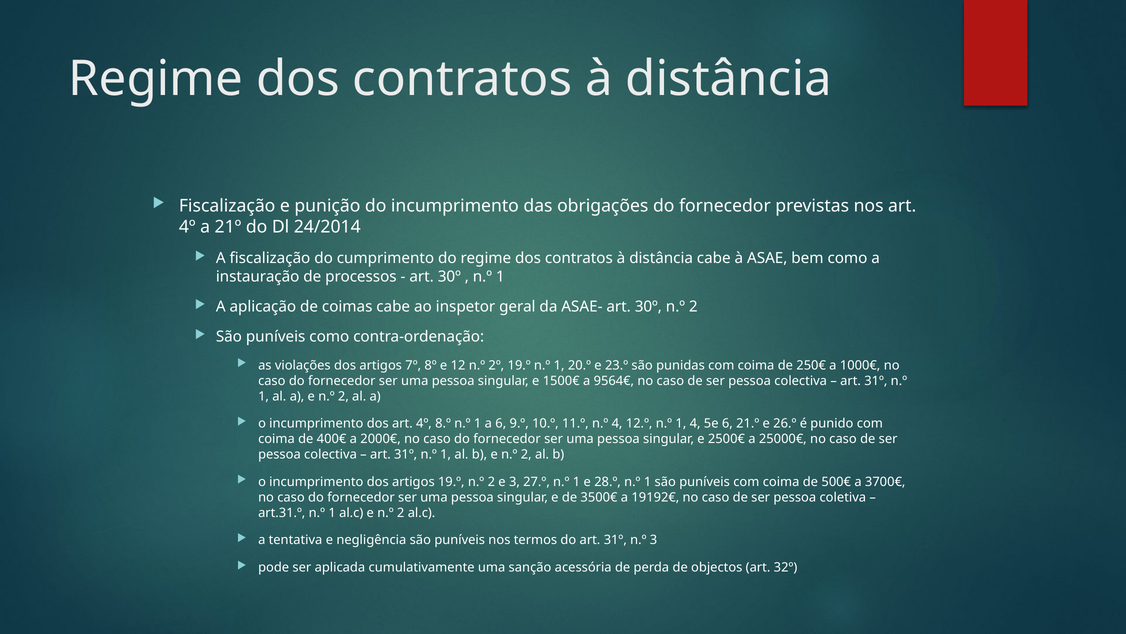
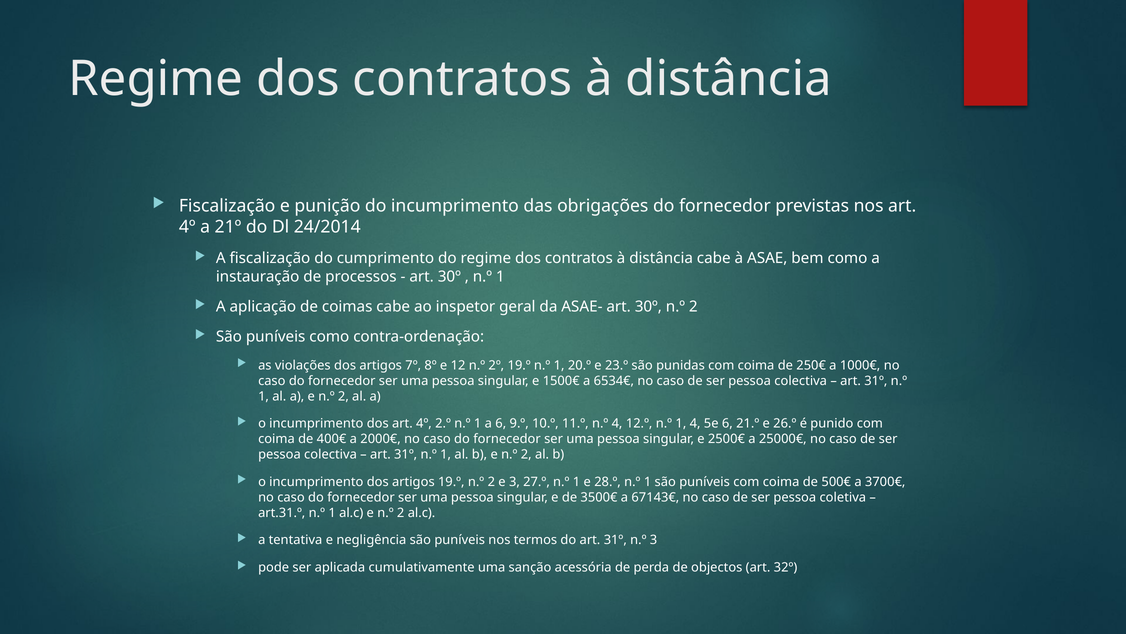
9564€: 9564€ -> 6534€ (614, 380)
8.º: 8.º -> 2.º (443, 423)
19192€: 19192€ -> 67143€ (655, 497)
